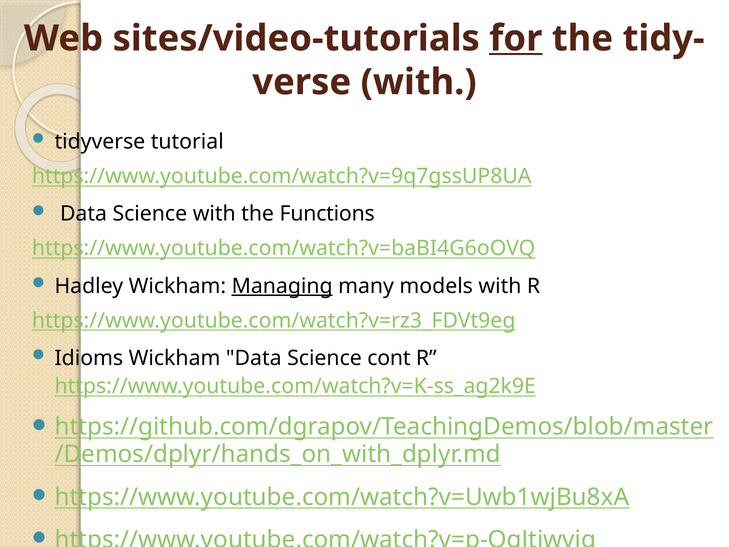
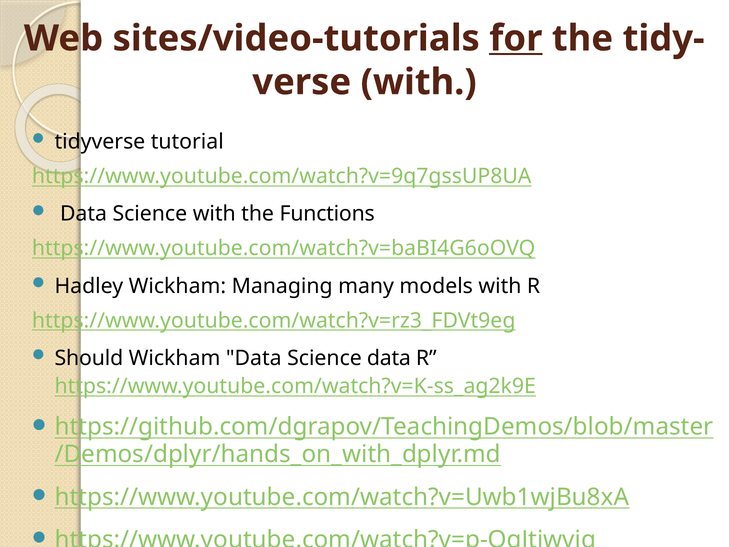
Managing underline: present -> none (282, 286)
Idioms: Idioms -> Should (89, 358)
Science cont: cont -> data (389, 358)
